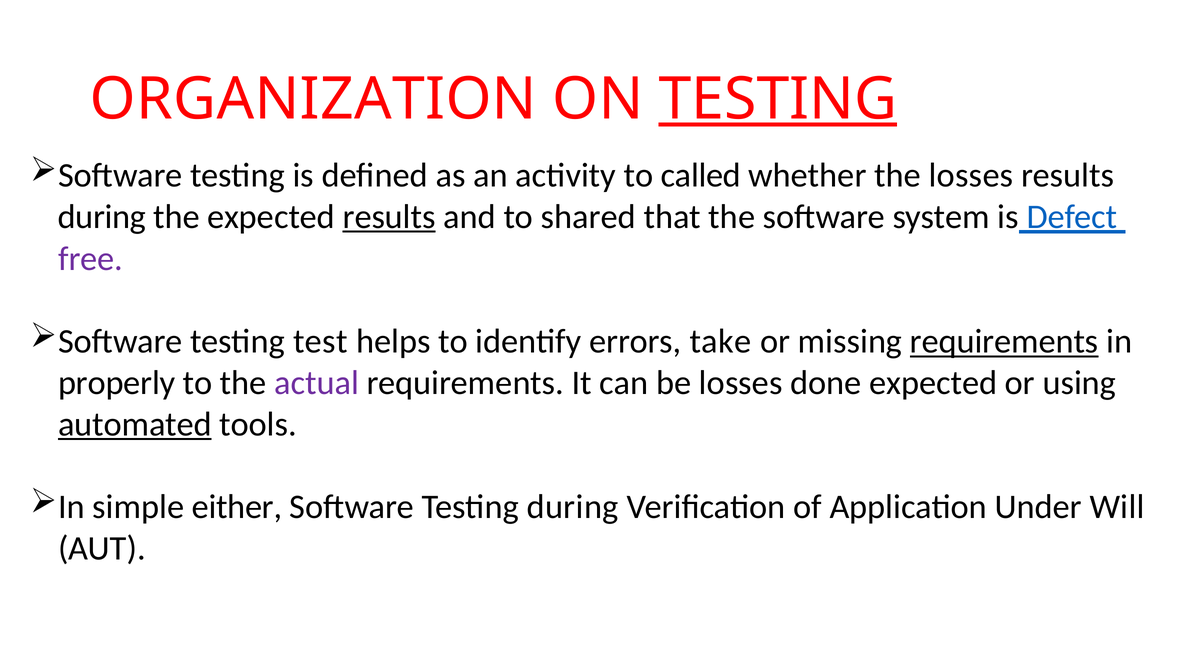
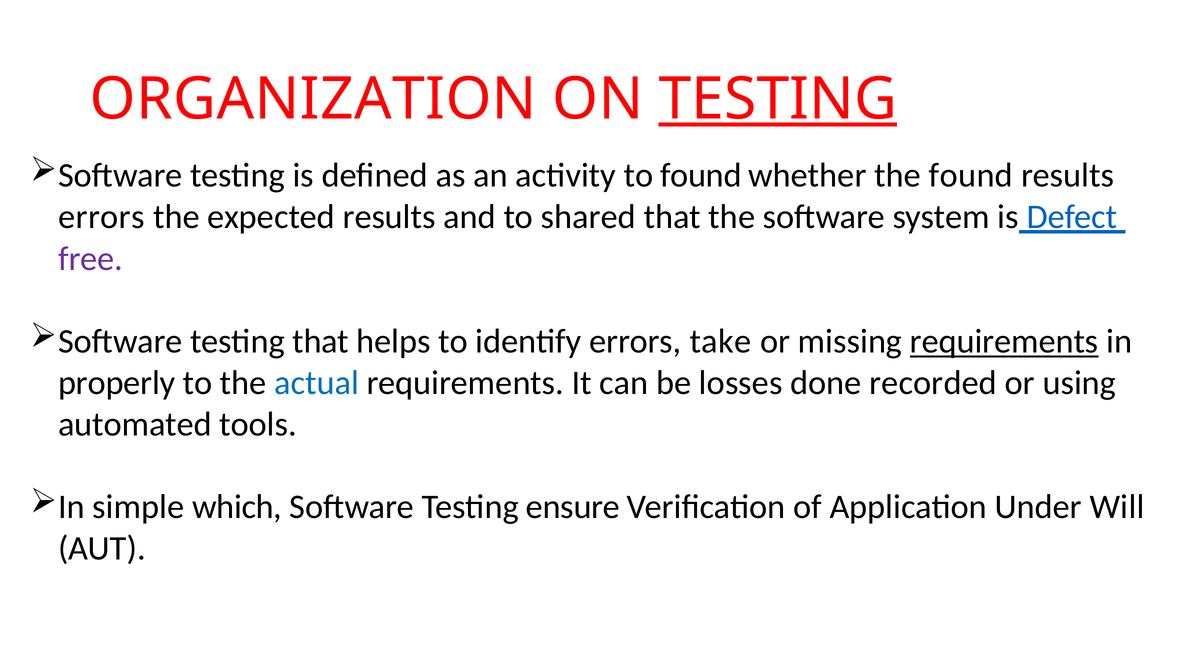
to called: called -> found (701, 175)
the losses: losses -> found (971, 175)
during: during -> errors (102, 217)
results underline: present -> none (389, 217)
testing test: test -> that (321, 341)
actual colour: purple -> blue (317, 383)
done expected: expected -> recorded (933, 383)
automated underline: present -> none (135, 424)
either: either -> which (237, 507)
Testing during: during -> ensure (573, 507)
